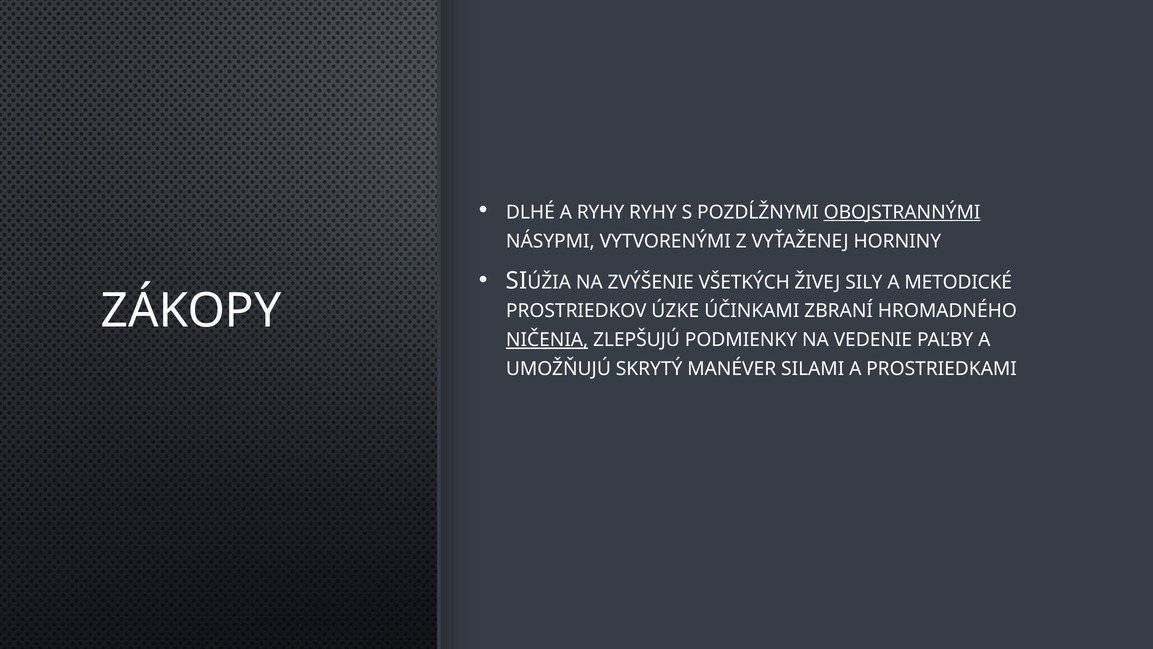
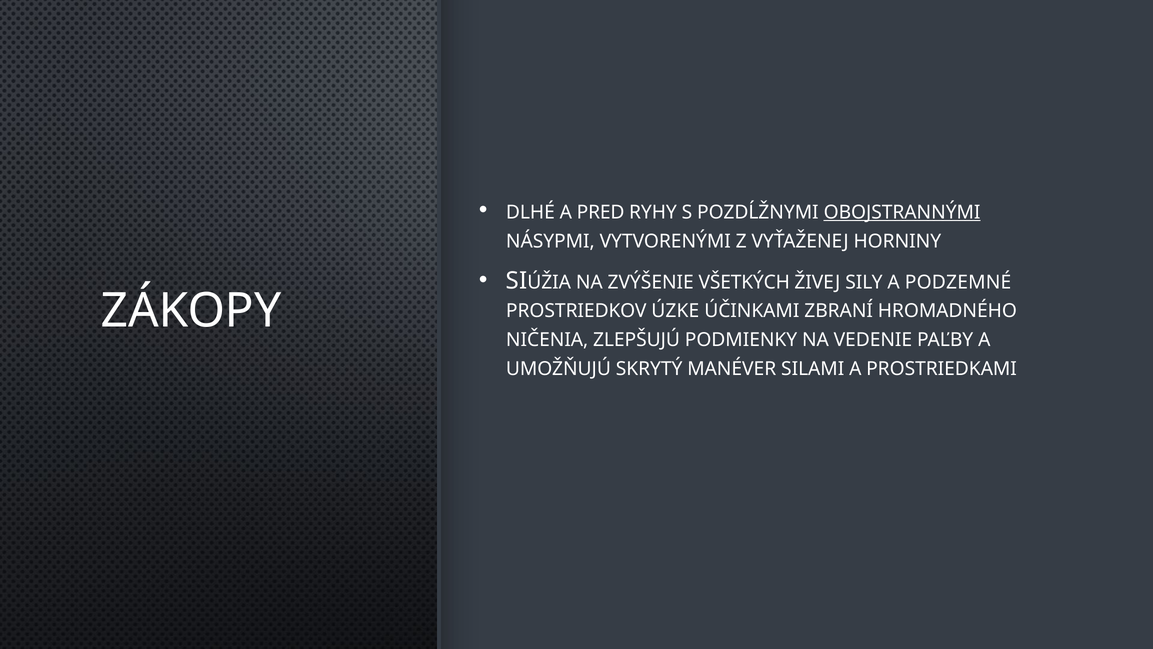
A RYHY: RYHY -> PRED (601, 212)
METODICKÉ: METODICKÉ -> PODZEMNÉ (958, 282)
NIČENIA underline: present -> none (547, 340)
